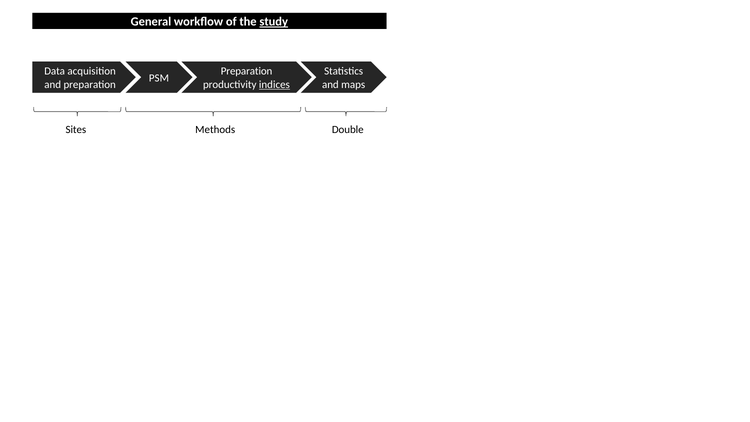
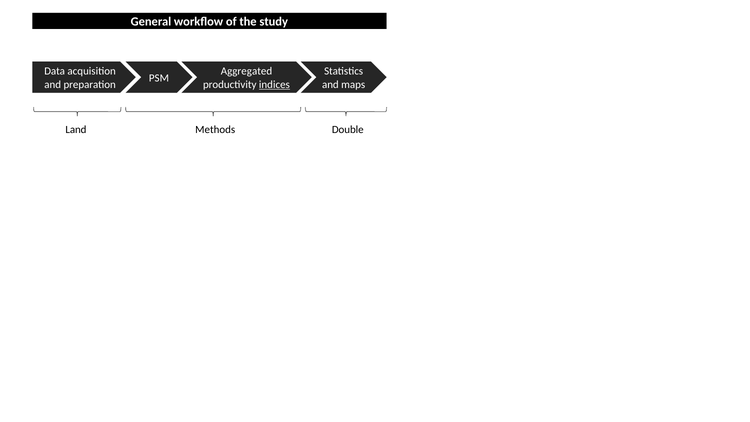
study underline: present -> none (274, 22)
Preparation: Preparation -> Aggregated (246, 71)
Sites: Sites -> Land (76, 130)
